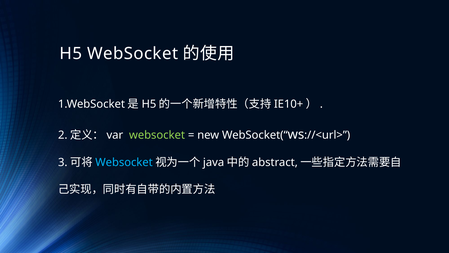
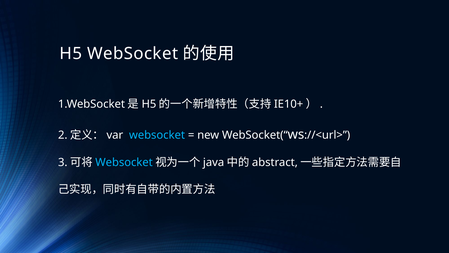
websocket colour: light green -> light blue (157, 135)
